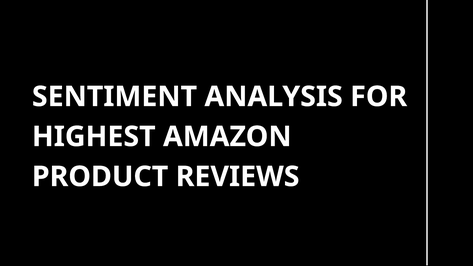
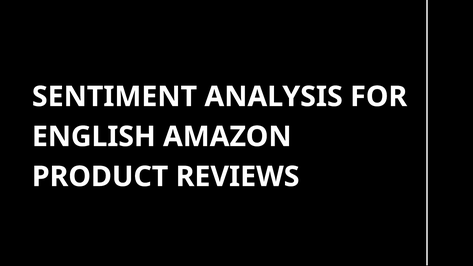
HIGHEST: HIGHEST -> ENGLISH (94, 137)
